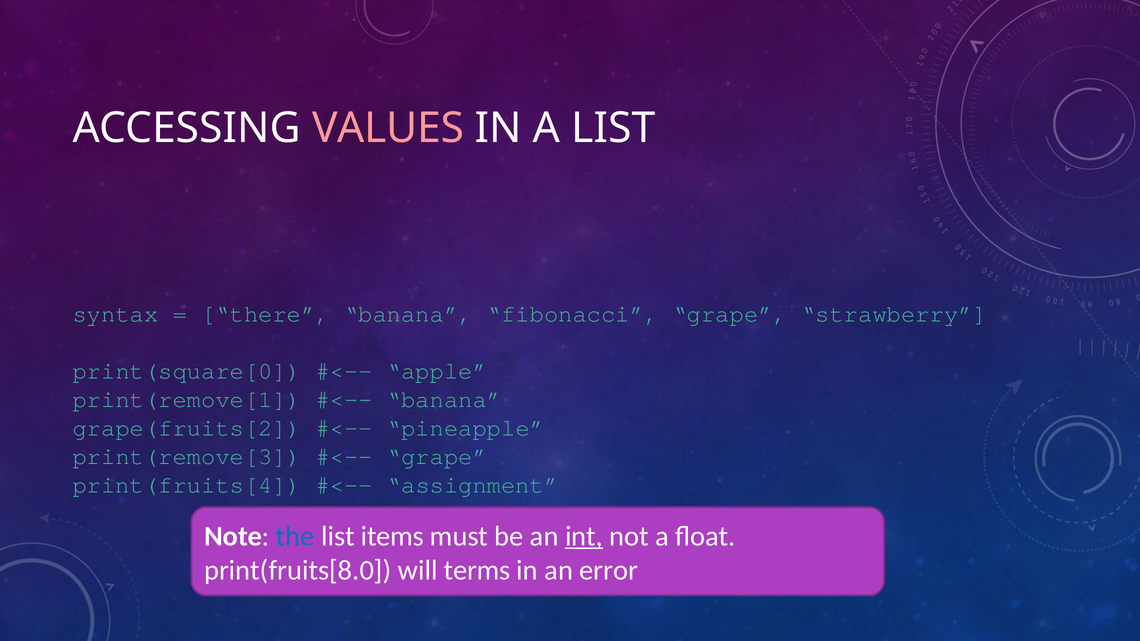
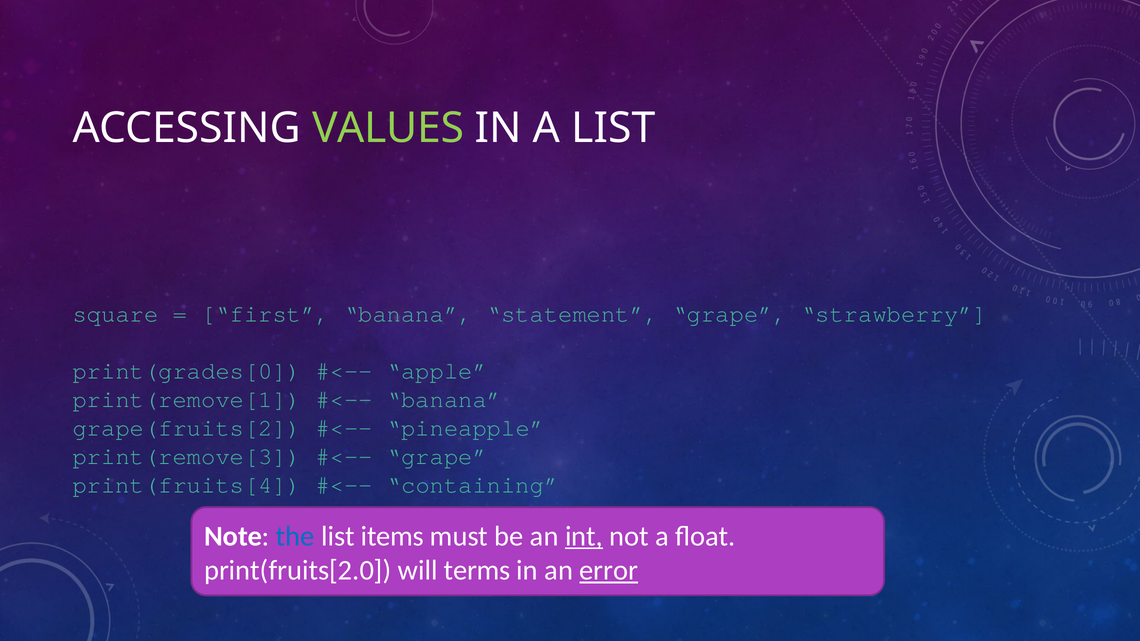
VALUES colour: pink -> light green (388, 128)
syntax: syntax -> square (116, 314)
there: there -> first (265, 314)
fibonacci: fibonacci -> statement (573, 314)
print(square[0: print(square[0 -> print(grades[0 (187, 371)
assignment: assignment -> containing (473, 485)
print(fruits[8.0: print(fruits[8.0 -> print(fruits[2.0 (298, 571)
error underline: none -> present (609, 571)
